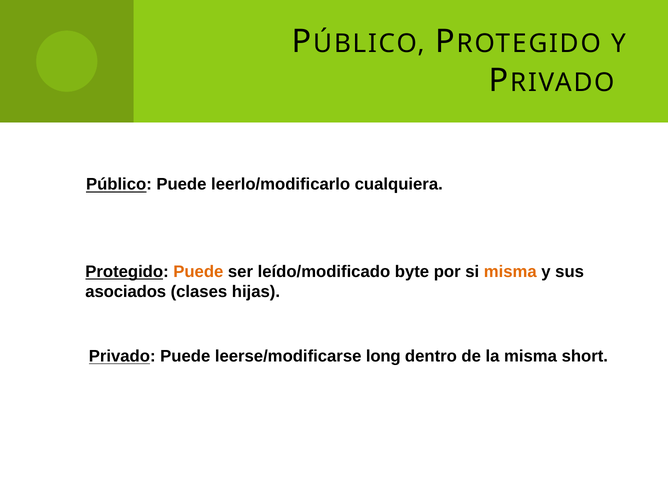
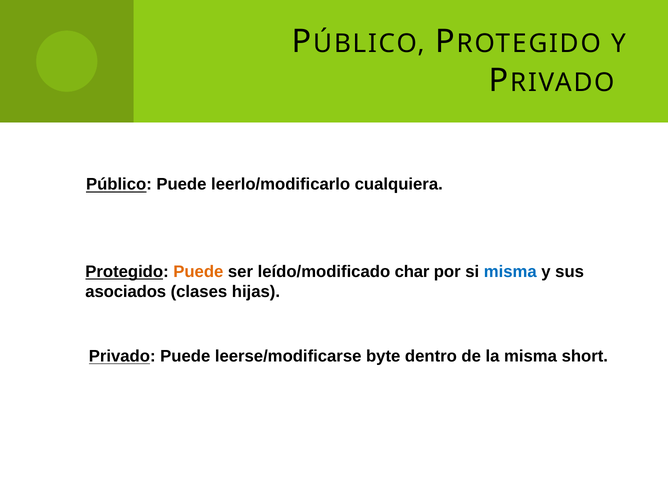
byte: byte -> char (412, 272)
misma colour: orange -> blue (510, 272)
long: long -> byte (383, 356)
